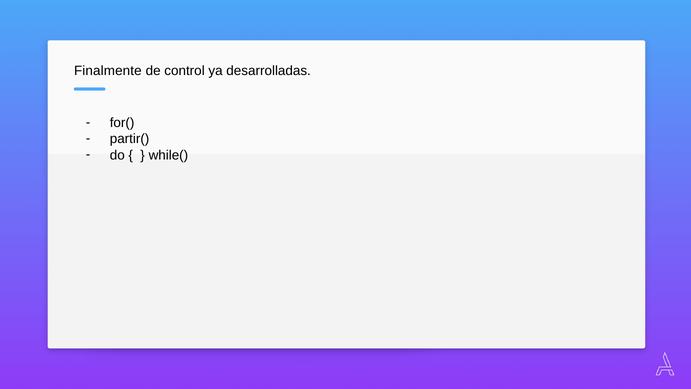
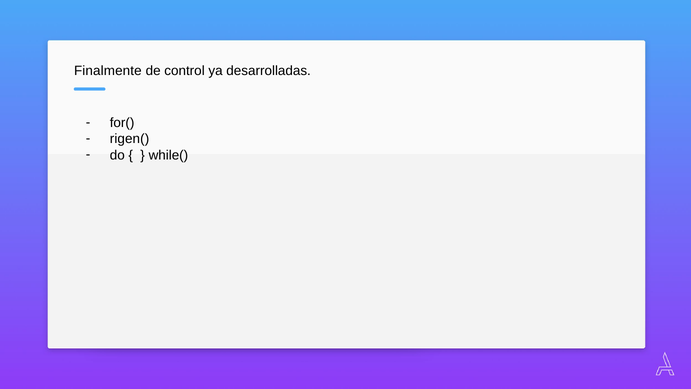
partir(: partir( -> rigen( (130, 139)
